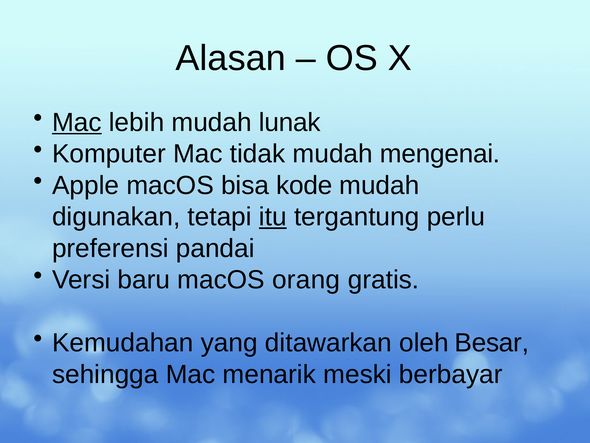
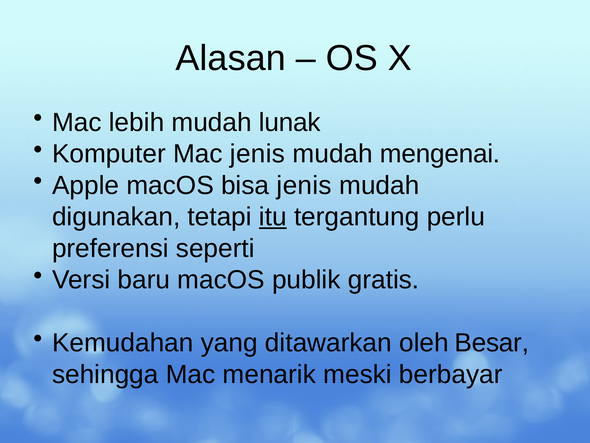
Mac underline: present -> none (77, 122)
Mac tidak: tidak -> jenis (257, 154)
bisa kode: kode -> jenis (304, 185)
pandai: pandai -> seperti (215, 248)
orang: orang -> publik (306, 280)
